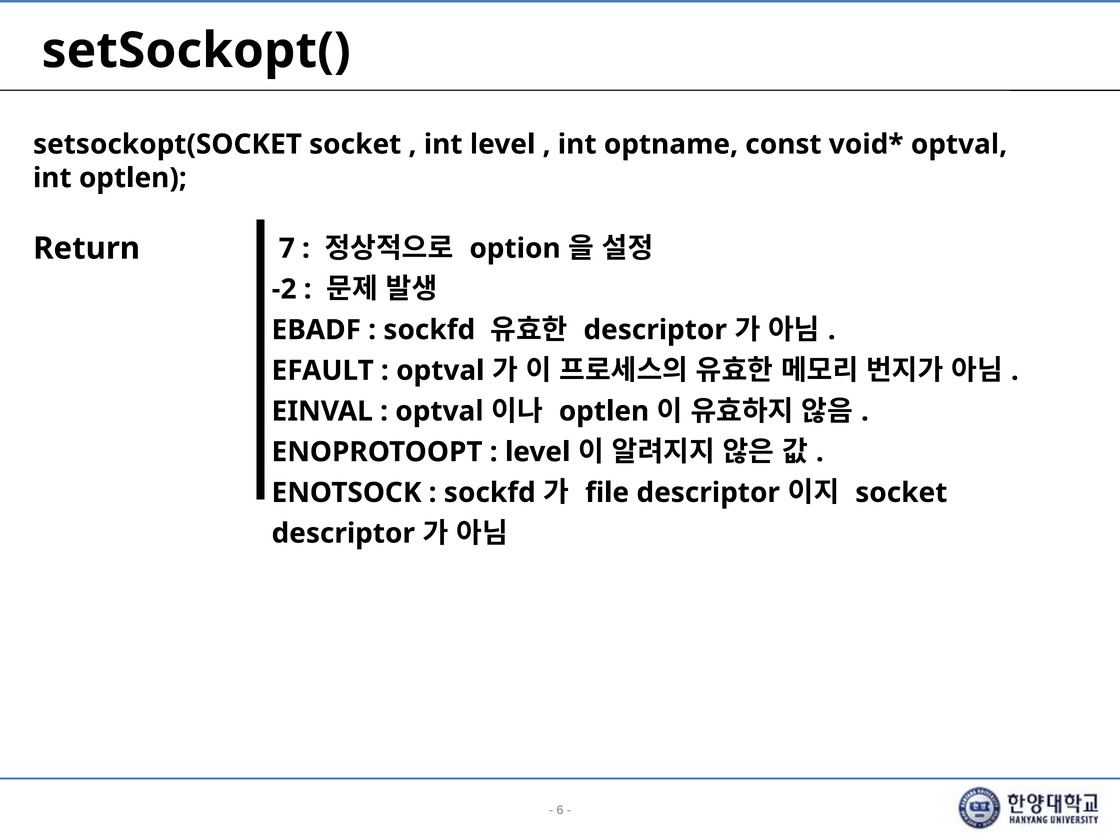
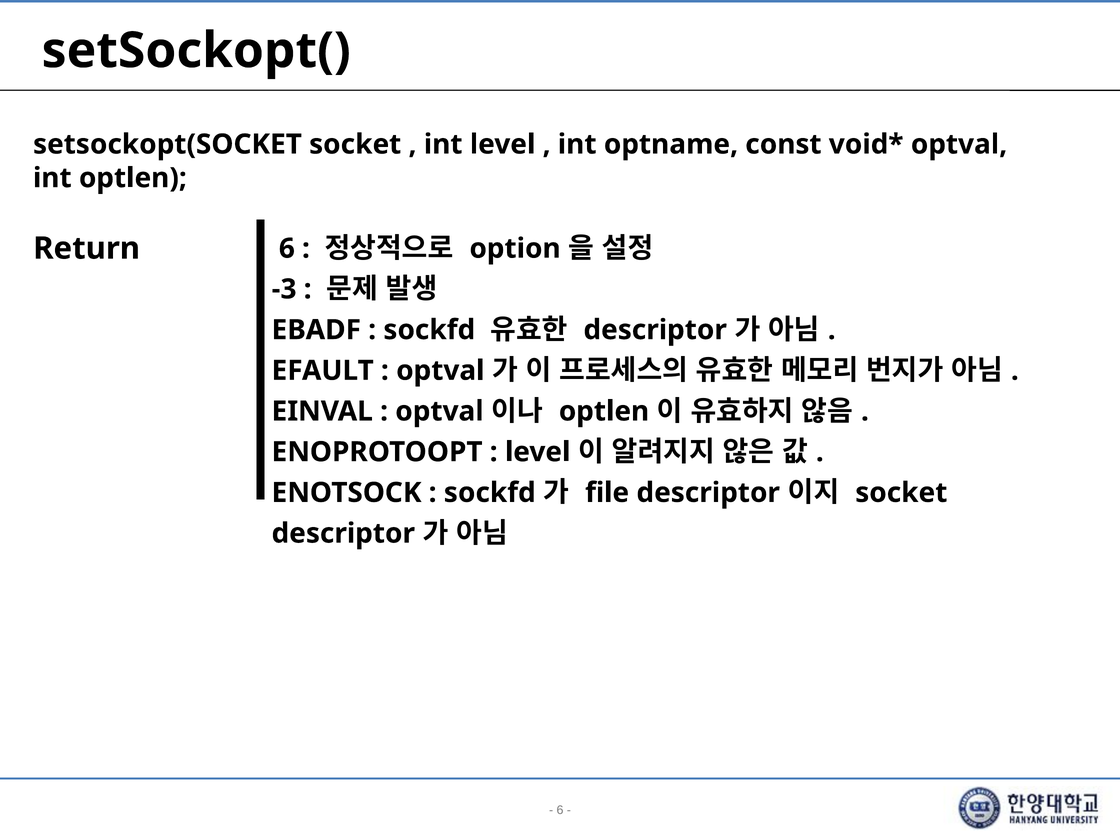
Return 7: 7 -> 6 (287, 248)
-2: -2 -> -3 (284, 289)
